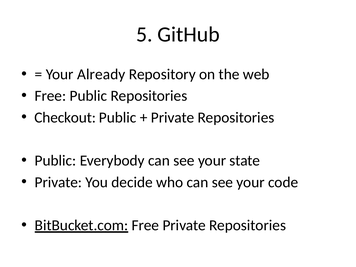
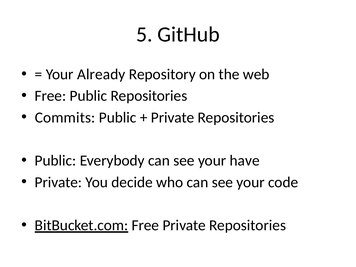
Checkout: Checkout -> Commits (65, 117)
state: state -> have (245, 161)
